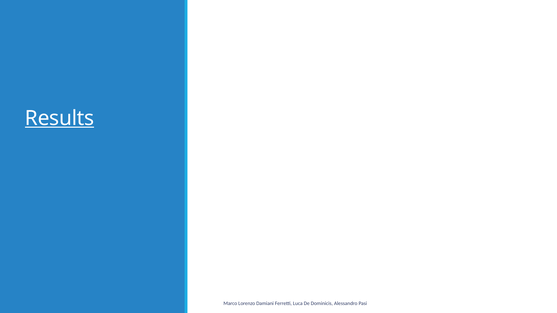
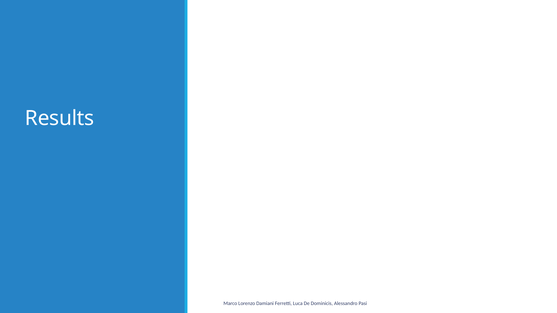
Results underline: present -> none (60, 118)
